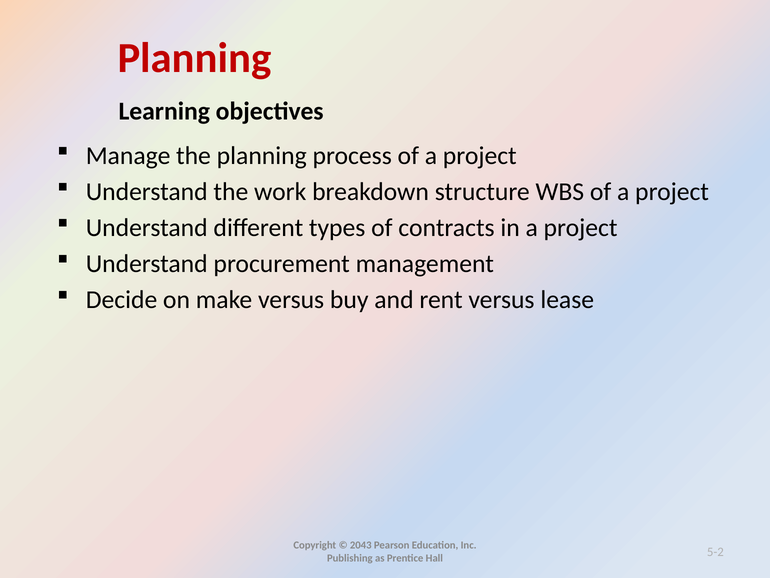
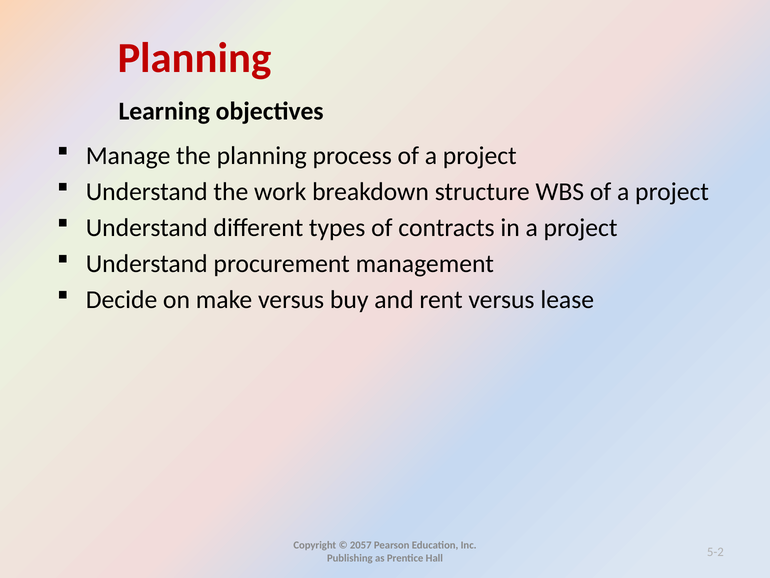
2043: 2043 -> 2057 (361, 545)
